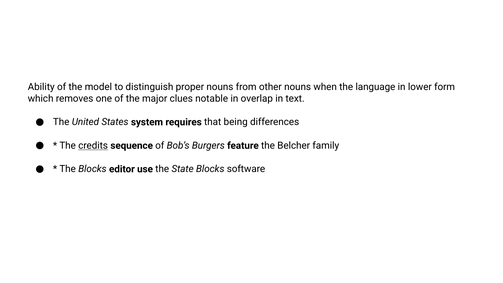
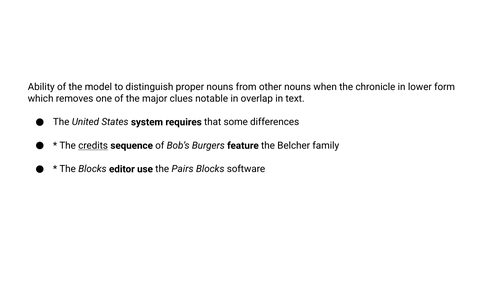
language: language -> chronicle (375, 87)
being: being -> some (236, 122)
State: State -> Pairs (183, 169)
